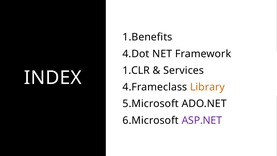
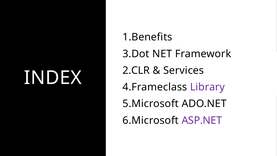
4.Dot: 4.Dot -> 3.Dot (136, 54)
1.CLR: 1.CLR -> 2.CLR (136, 70)
Library colour: orange -> purple (207, 87)
